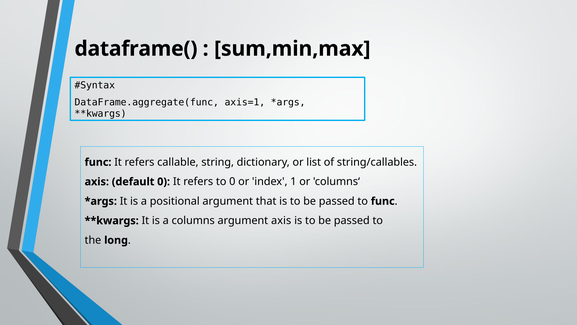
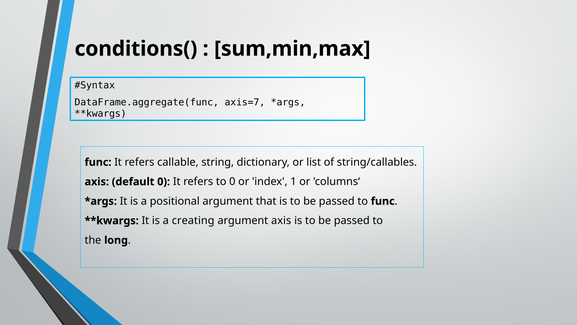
dataframe(: dataframe( -> conditions( (136, 49)
axis=1: axis=1 -> axis=7 (245, 102)
columns: columns -> creating (193, 220)
